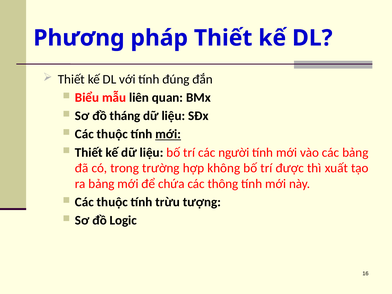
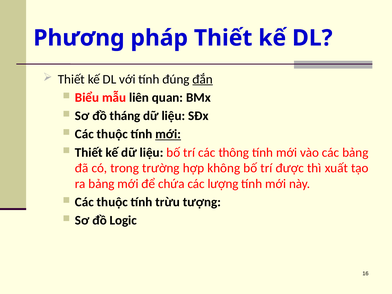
đắn underline: none -> present (203, 79)
người: người -> thông (234, 152)
thông: thông -> lượng (223, 184)
